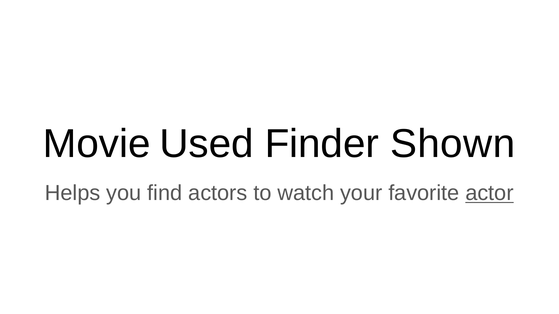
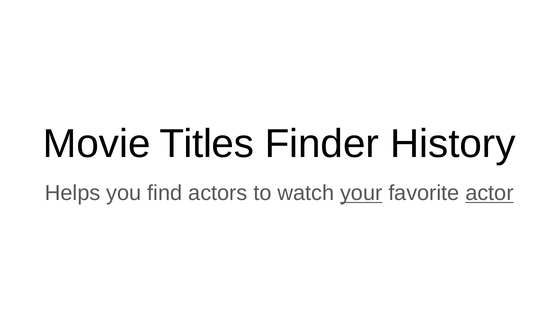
Used: Used -> Titles (207, 144)
Shown: Shown -> History (453, 144)
your underline: none -> present (361, 193)
